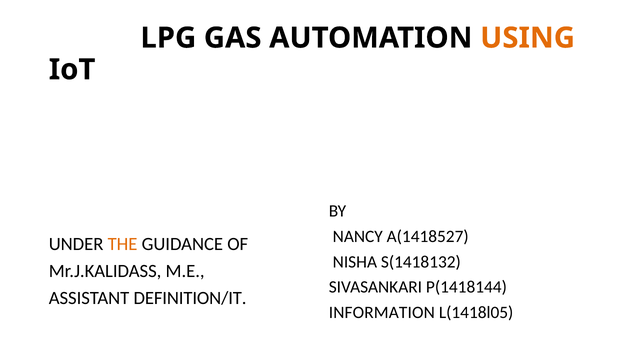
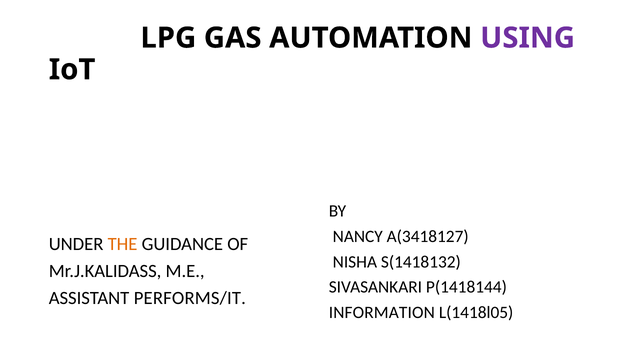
USING colour: orange -> purple (528, 38)
A(1418527: A(1418527 -> A(3418127 (428, 236)
DEFINITION/IT: DEFINITION/IT -> PERFORMS/IT (190, 298)
